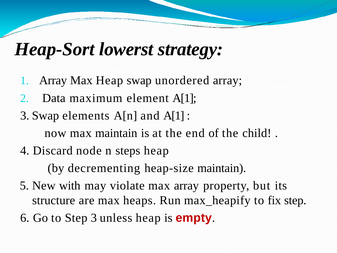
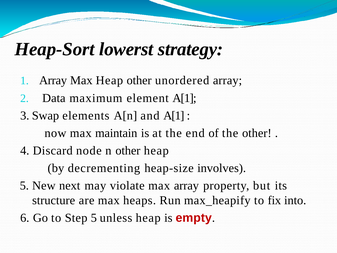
Heap swap: swap -> other (139, 80)
the child: child -> other (257, 133)
n steps: steps -> other (128, 150)
heap-size maintain: maintain -> involves (222, 168)
with: with -> next (70, 185)
fix step: step -> into (295, 200)
Step 3: 3 -> 5 (94, 218)
